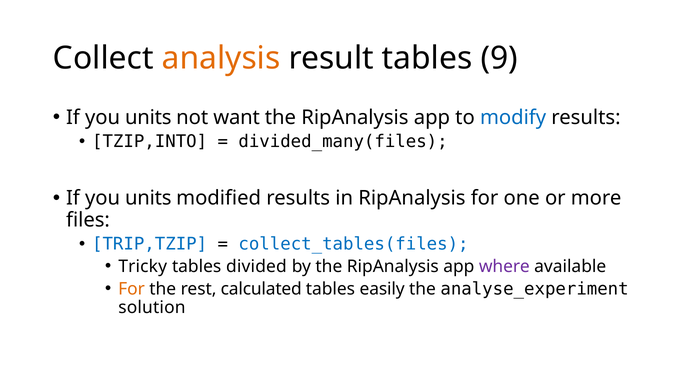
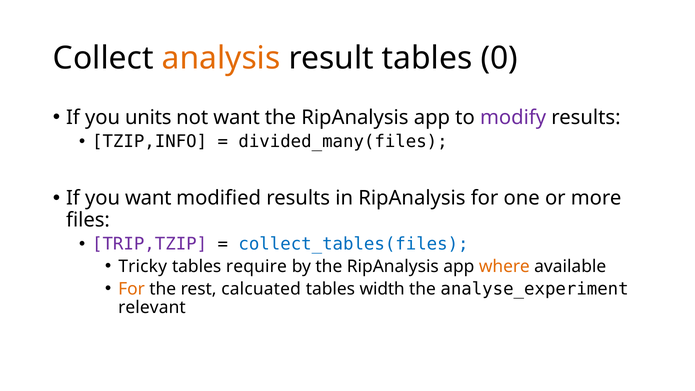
9: 9 -> 0 (499, 58)
modify colour: blue -> purple (513, 118)
TZIP,INTO: TZIP,INTO -> TZIP,INFO (150, 141)
units: units -> want (148, 198)
TRIP,TZIP colour: blue -> purple (150, 244)
divided: divided -> require (256, 266)
where colour: purple -> orange (504, 266)
calculated: calculated -> calcuated (261, 289)
easily: easily -> width (382, 289)
solution: solution -> relevant (152, 308)
